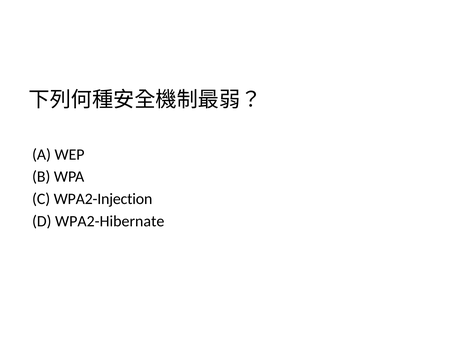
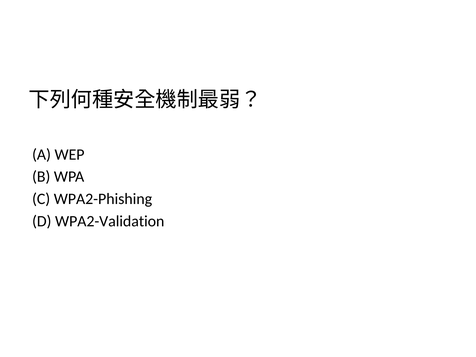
WPA2-Injection: WPA2-Injection -> WPA2-Phishing (103, 199)
WPA2-Hibernate: WPA2-Hibernate -> WPA2-Validation (110, 221)
